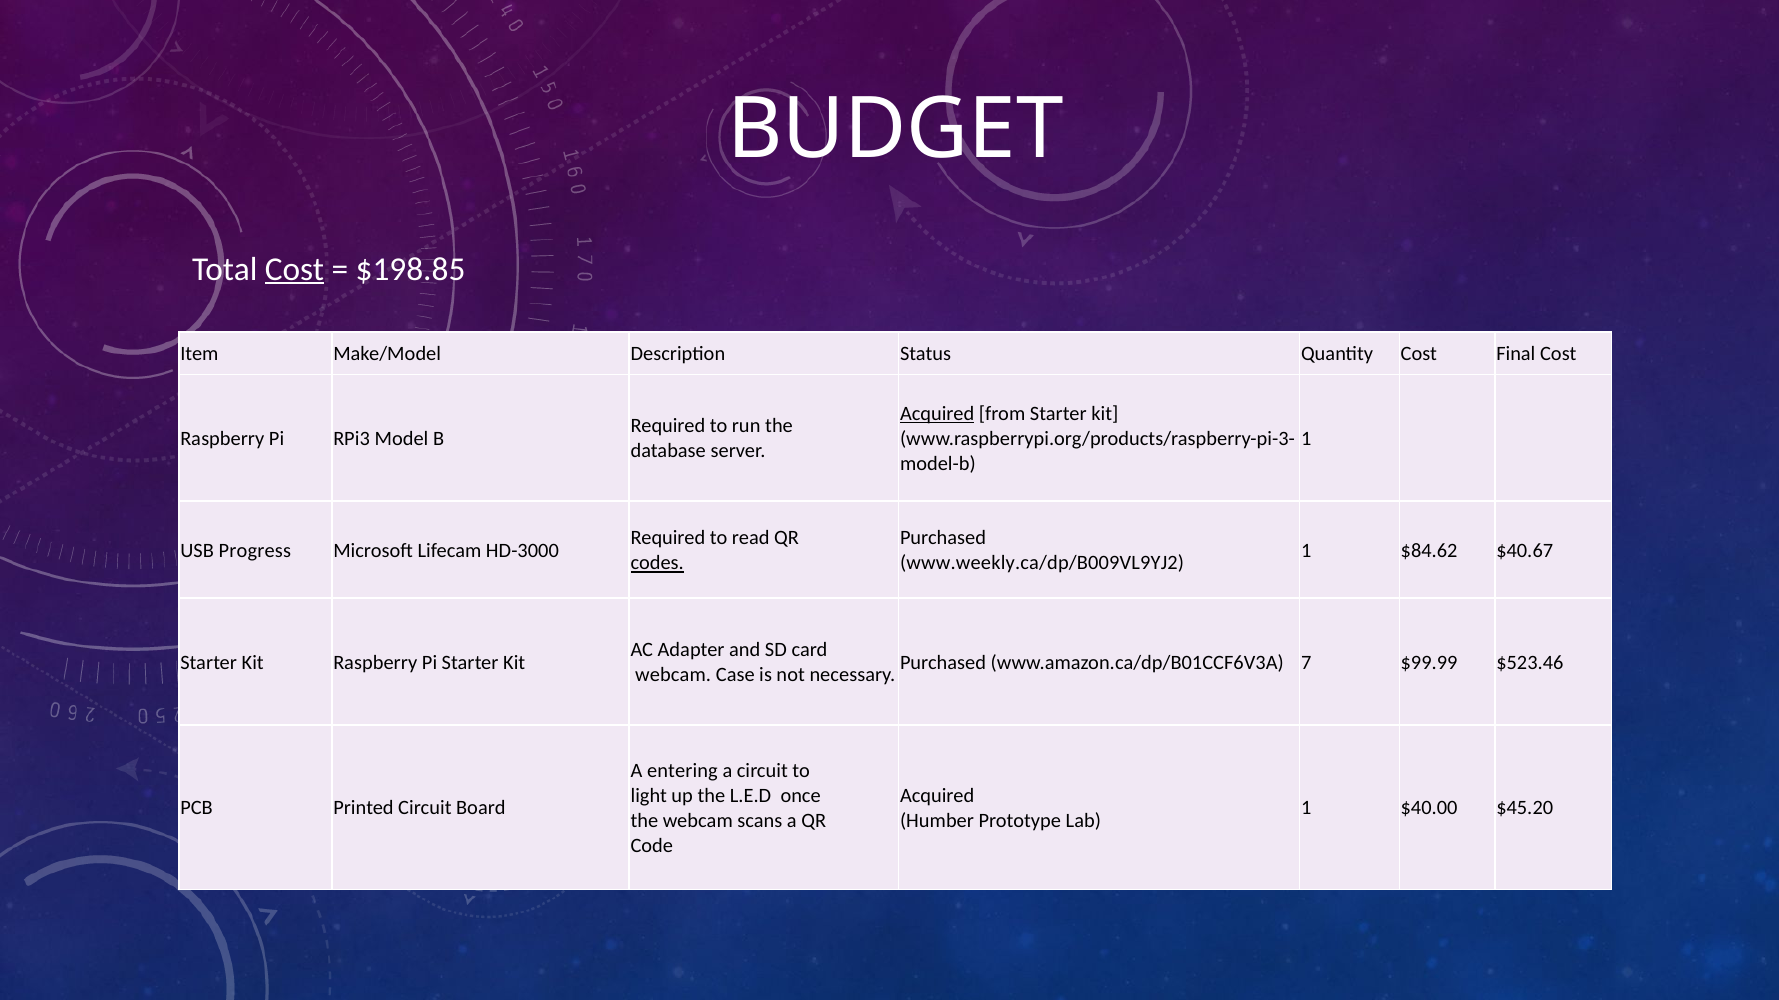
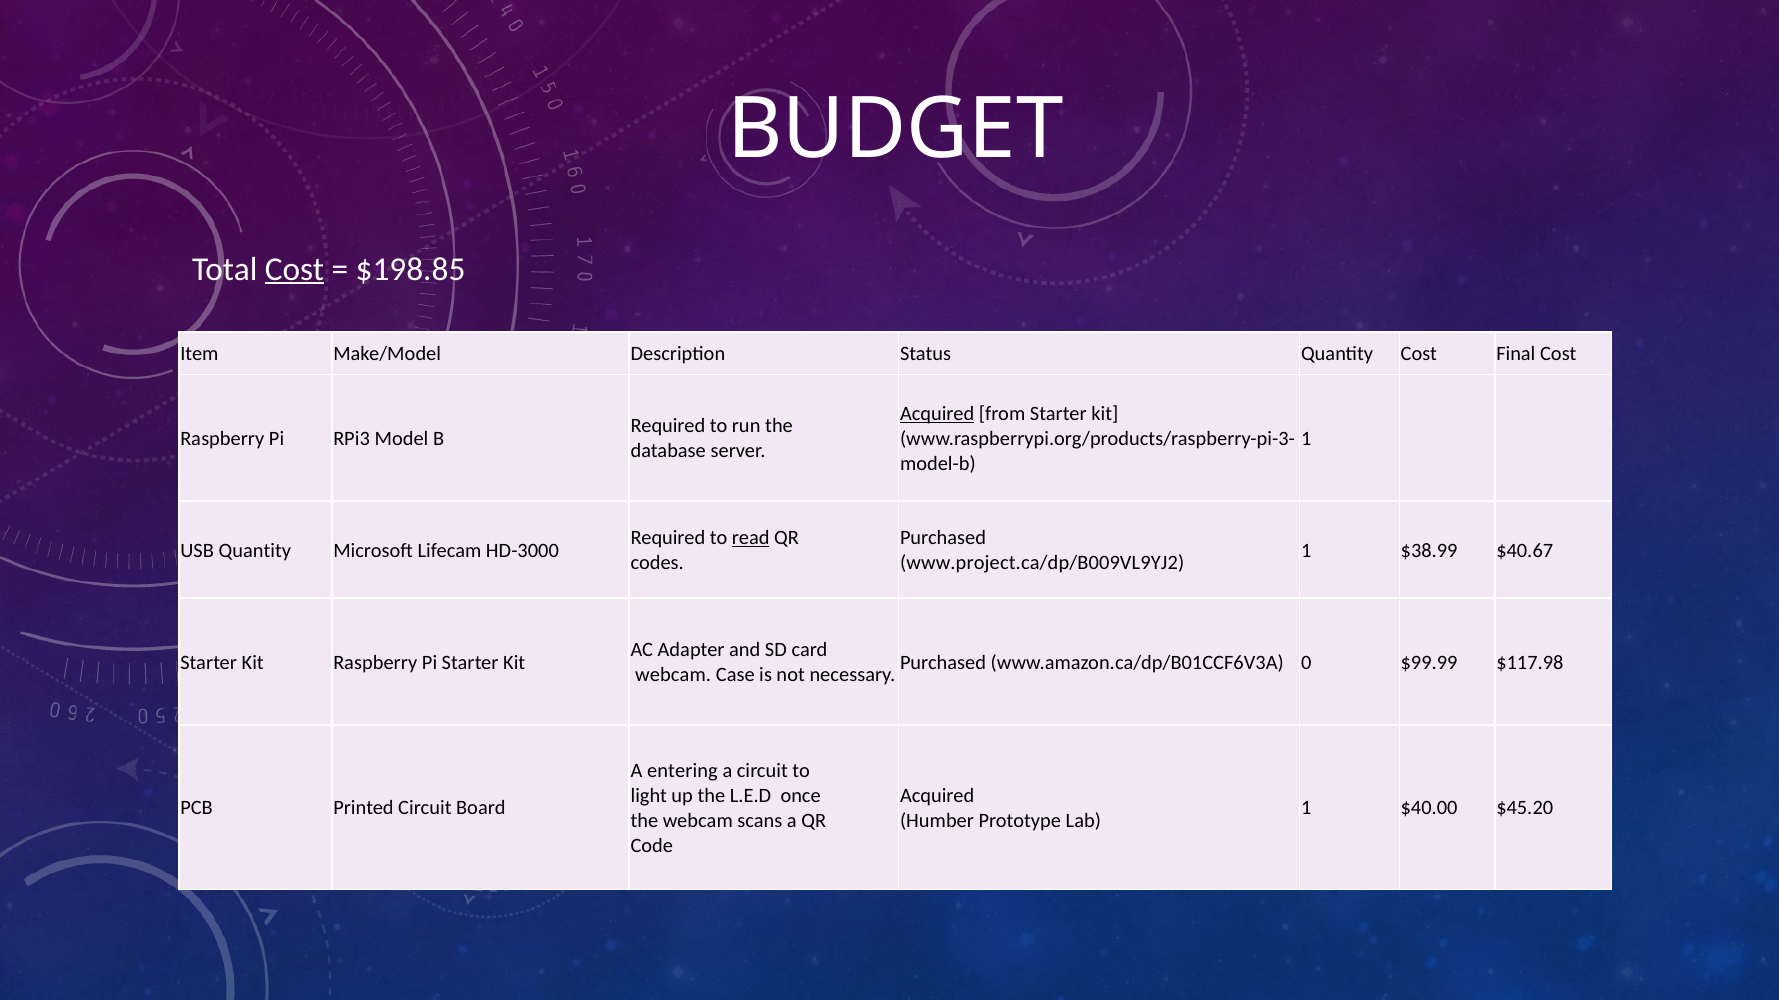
read underline: none -> present (751, 538)
USB Progress: Progress -> Quantity (255, 551)
$84.62: $84.62 -> $38.99 (1429, 551)
codes underline: present -> none (657, 564)
www.weekly.ca/dp/B009VL9YJ2: www.weekly.ca/dp/B009VL9YJ2 -> www.project.ca/dp/B009VL9YJ2 (1042, 564)
7: 7 -> 0 (1306, 663)
$523.46: $523.46 -> $117.98 (1530, 663)
